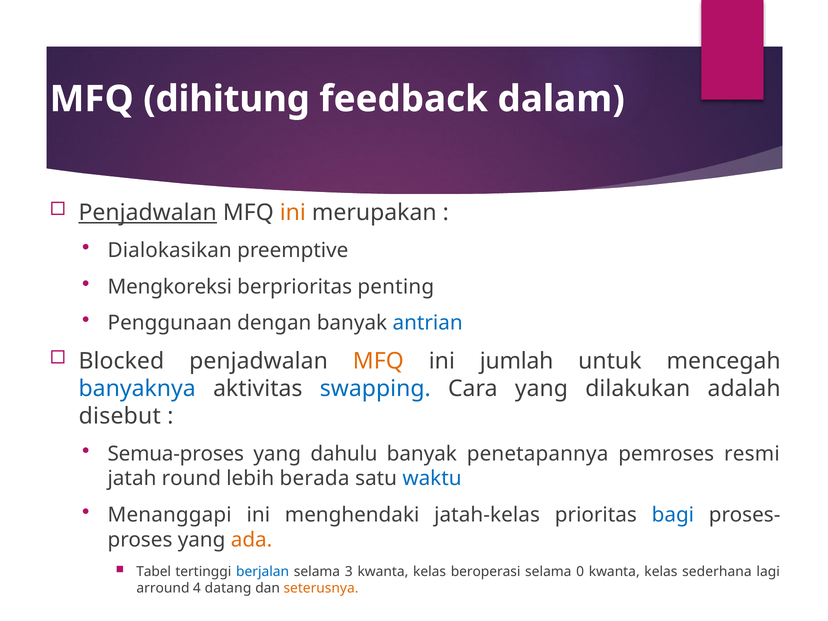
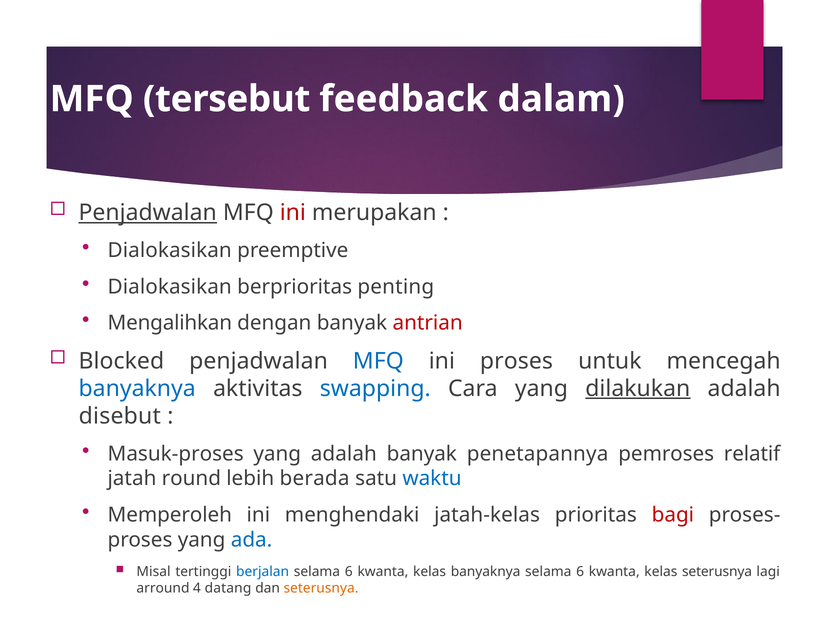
dihitung: dihitung -> tersebut (227, 99)
ini colour: orange -> red (293, 213)
Mengkoreksi: Mengkoreksi -> Dialokasikan (170, 287)
Penggunaan: Penggunaan -> Mengalihkan (170, 323)
antrian colour: blue -> red (428, 323)
MFQ colour: orange -> blue (378, 361)
ini jumlah: jumlah -> proses (517, 361)
dilakukan underline: none -> present (638, 389)
Semua-proses: Semua-proses -> Masuk-proses (176, 454)
yang dahulu: dahulu -> adalah (344, 454)
resmi: resmi -> relatif (752, 454)
Menanggapi: Menanggapi -> Memperoleh (170, 515)
bagi colour: blue -> red (673, 515)
ada colour: orange -> blue (252, 540)
Tabel: Tabel -> Misal (154, 571)
3: 3 -> 6 (349, 571)
kelas beroperasi: beroperasi -> banyaknya (486, 571)
0: 0 -> 6 (580, 571)
kelas sederhana: sederhana -> seterusnya (717, 571)
